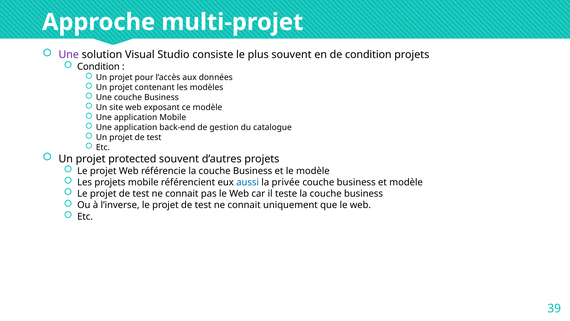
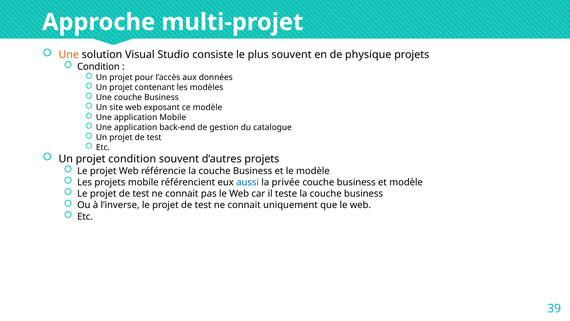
Une colour: purple -> orange (69, 55)
de condition: condition -> physique (368, 55)
projet protected: protected -> condition (132, 159)
